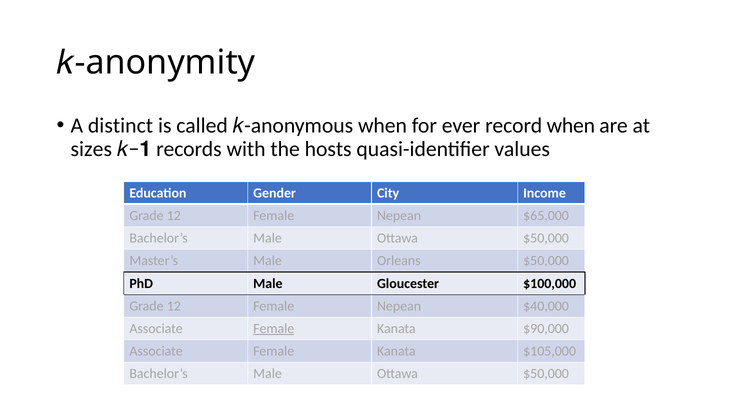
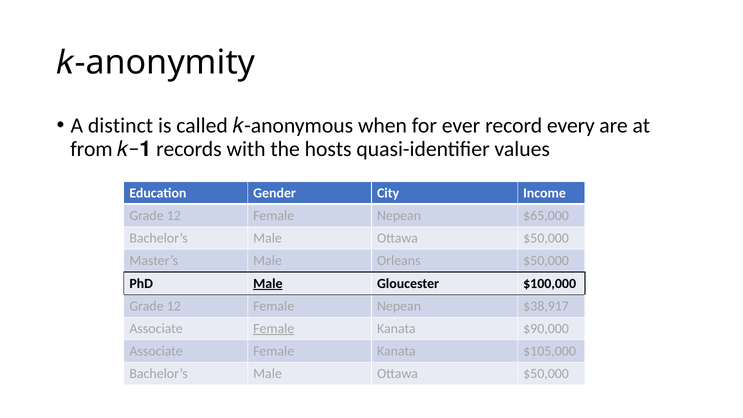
record when: when -> every (571, 126)
sizes: sizes -> from (91, 149)
Male underline: none -> present (268, 283)
$40,000: $40,000 -> $38,917 (546, 306)
